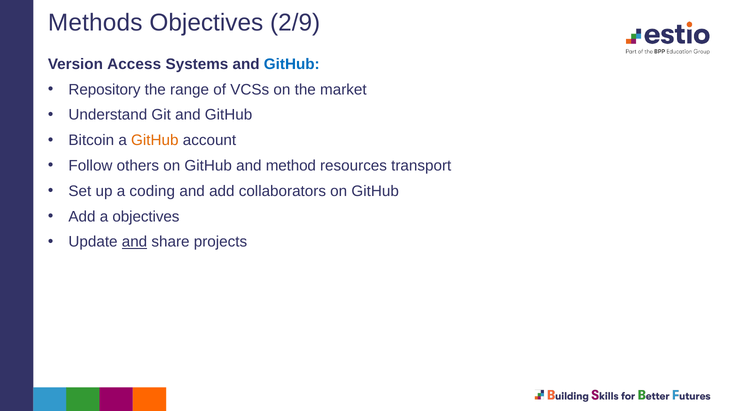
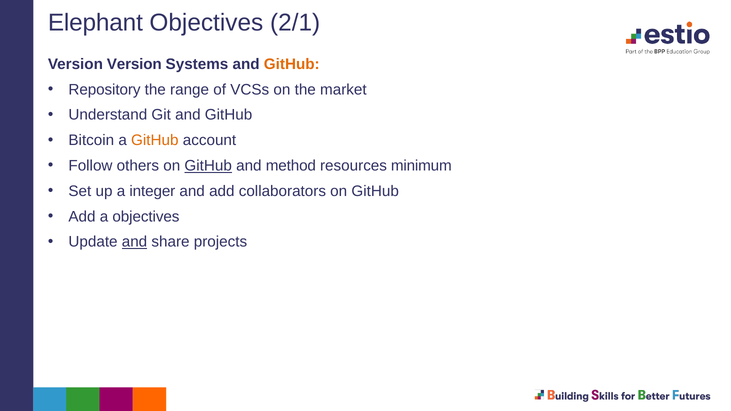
Methods: Methods -> Elephant (95, 23)
2/9: 2/9 -> 2/1 (295, 23)
Version Access: Access -> Version (134, 64)
GitHub colour: blue -> orange (292, 64)
GitHub underline: none -> present (208, 166)
transport: transport -> minimum (421, 166)
coding: coding -> integer (152, 191)
